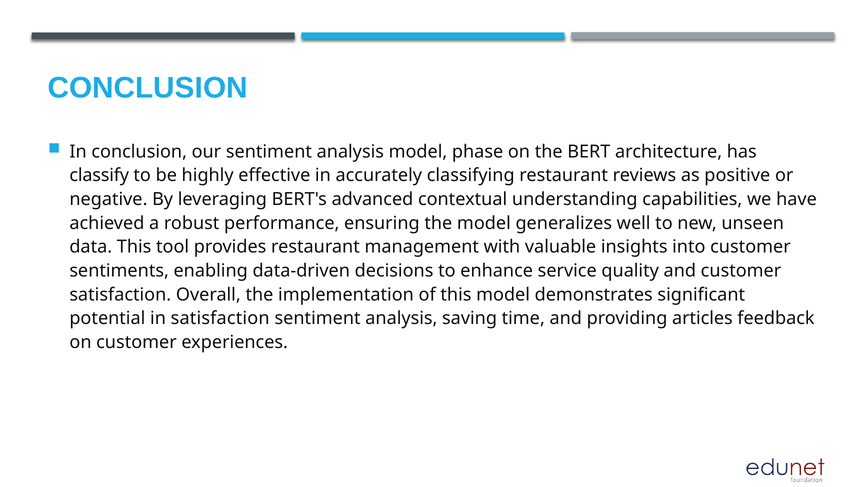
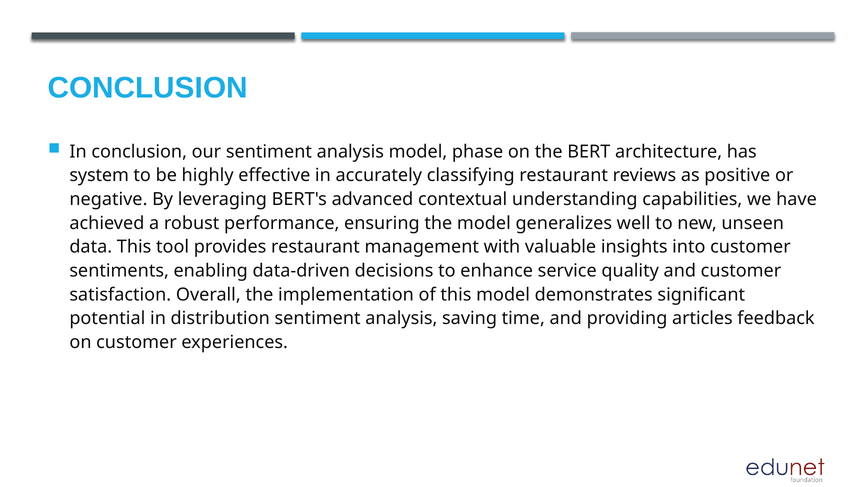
classify: classify -> system (99, 176)
in satisfaction: satisfaction -> distribution (220, 319)
